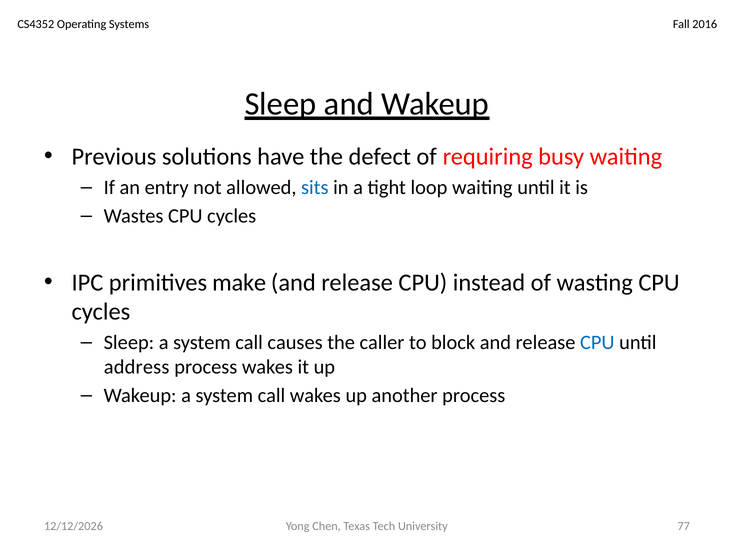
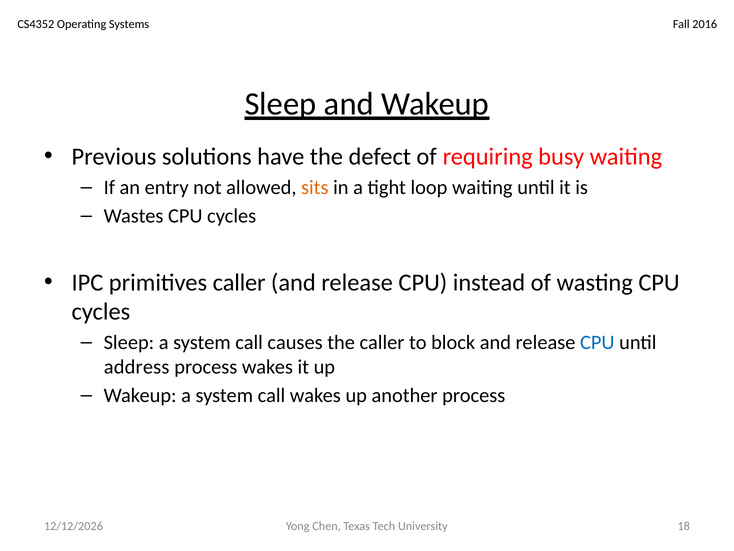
sits colour: blue -> orange (315, 187)
primitives make: make -> caller (239, 282)
77: 77 -> 18 (684, 526)
